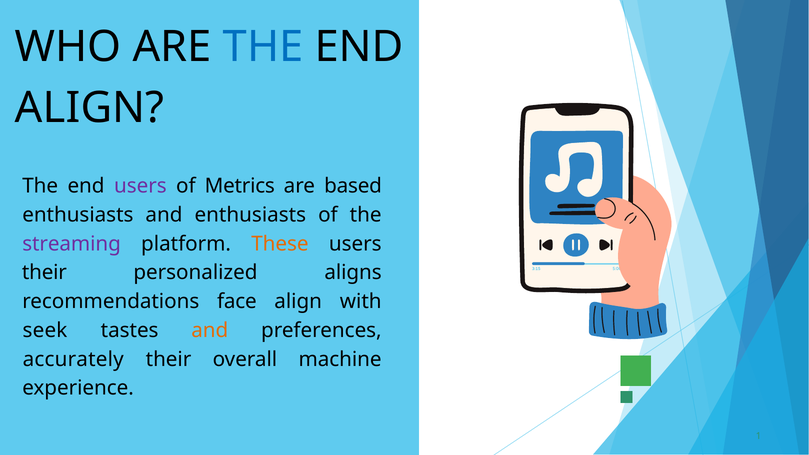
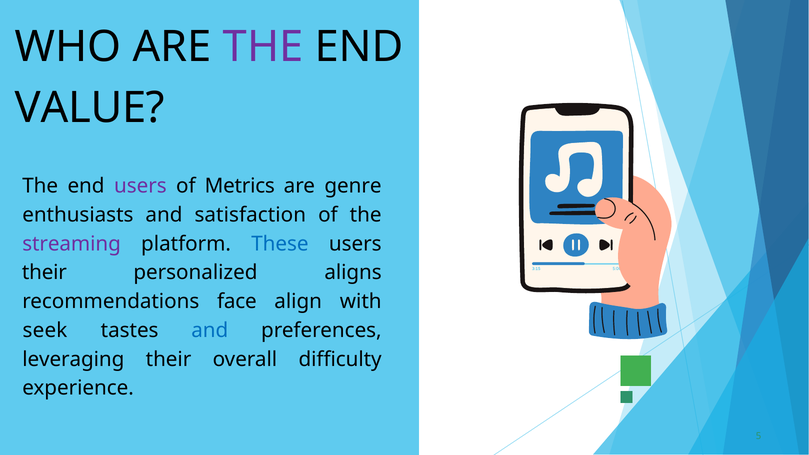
THE colour: blue -> purple (263, 47)
ALIGN: ALIGN -> VALUE (90, 108)
based: based -> genre (353, 186)
and enthusiasts: enthusiasts -> satisfaction (250, 215)
These colour: orange -> blue (280, 244)
and colour: orange -> blue (210, 330)
accurately: accurately -> leveraging (73, 359)
machine: machine -> difficulty (340, 359)
1: 1 -> 5 (759, 436)
